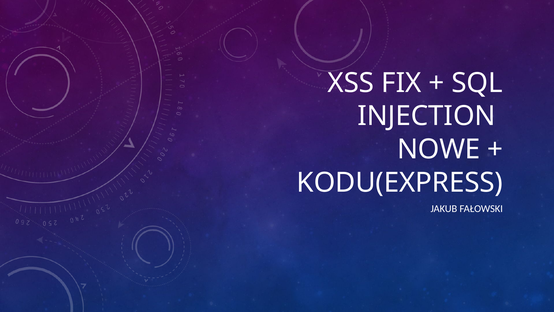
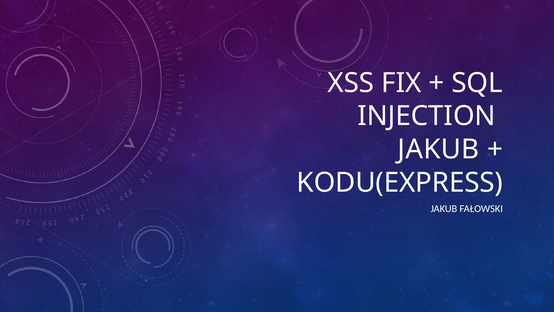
NOWE: NOWE -> JAKUB (438, 149)
